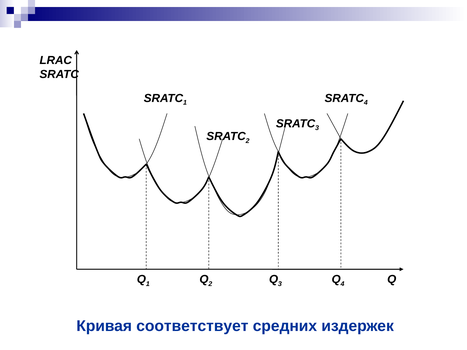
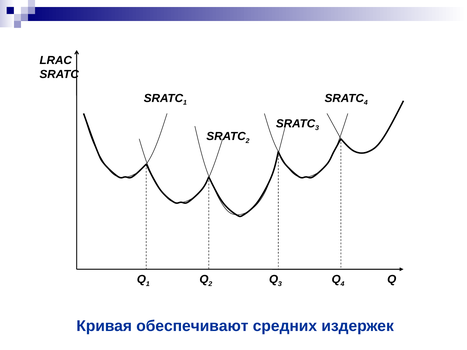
соответствует: соответствует -> обеспечивают (192, 326)
